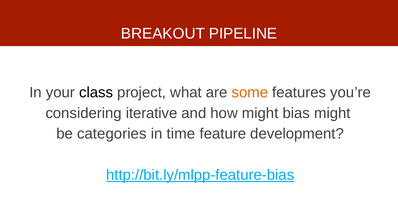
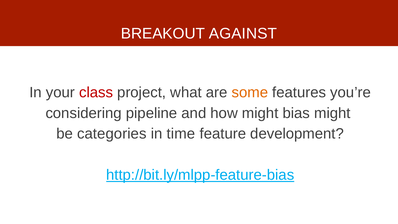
PIPELINE: PIPELINE -> AGAINST (243, 34)
class colour: black -> red (96, 92)
iterative: iterative -> pipeline (152, 113)
